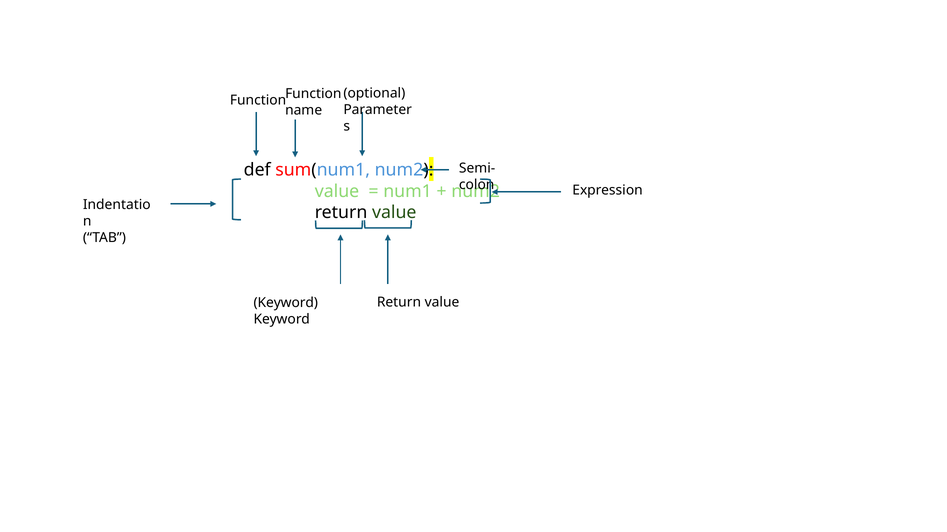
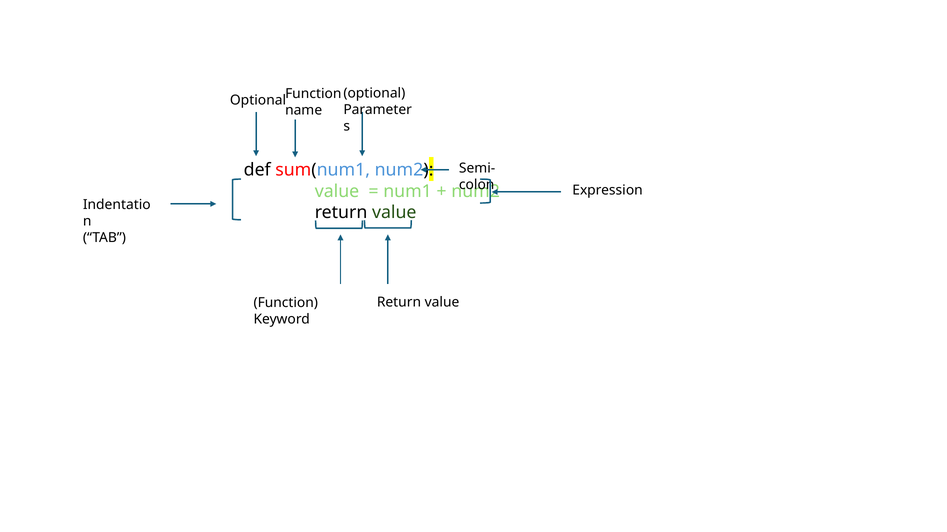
Function: Function -> Optional (258, 100)
Keyword: Keyword -> Function (286, 303)
